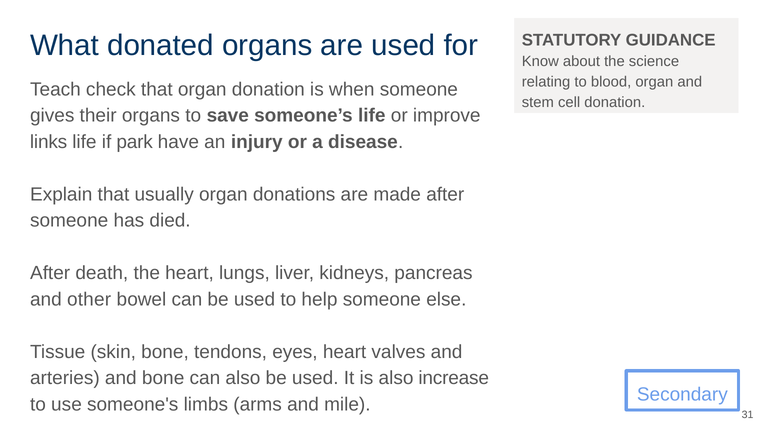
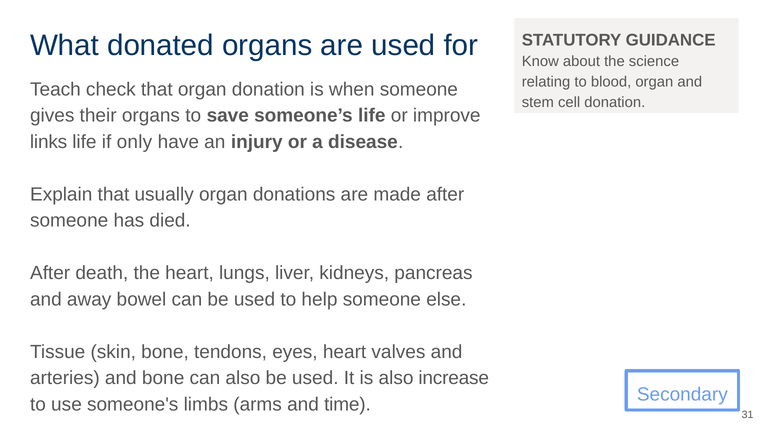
park: park -> only (134, 142)
other: other -> away (89, 299)
mile: mile -> time (347, 404)
